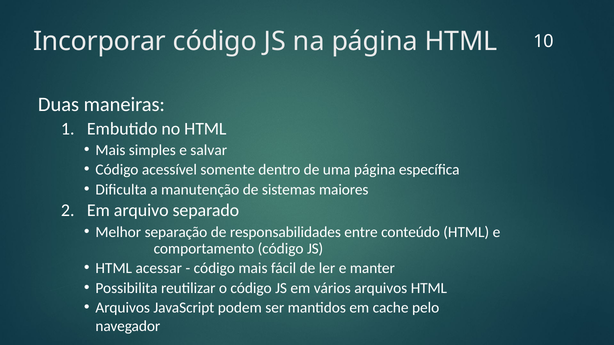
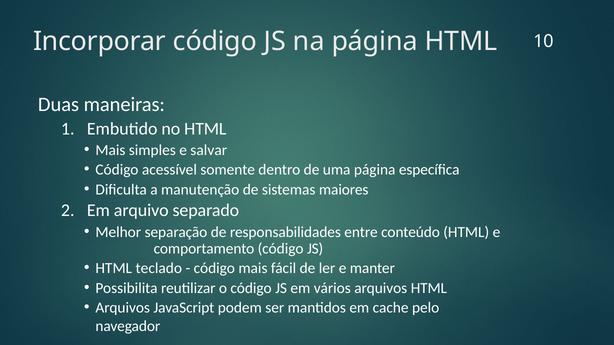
acessar: acessar -> teclado (159, 268)
